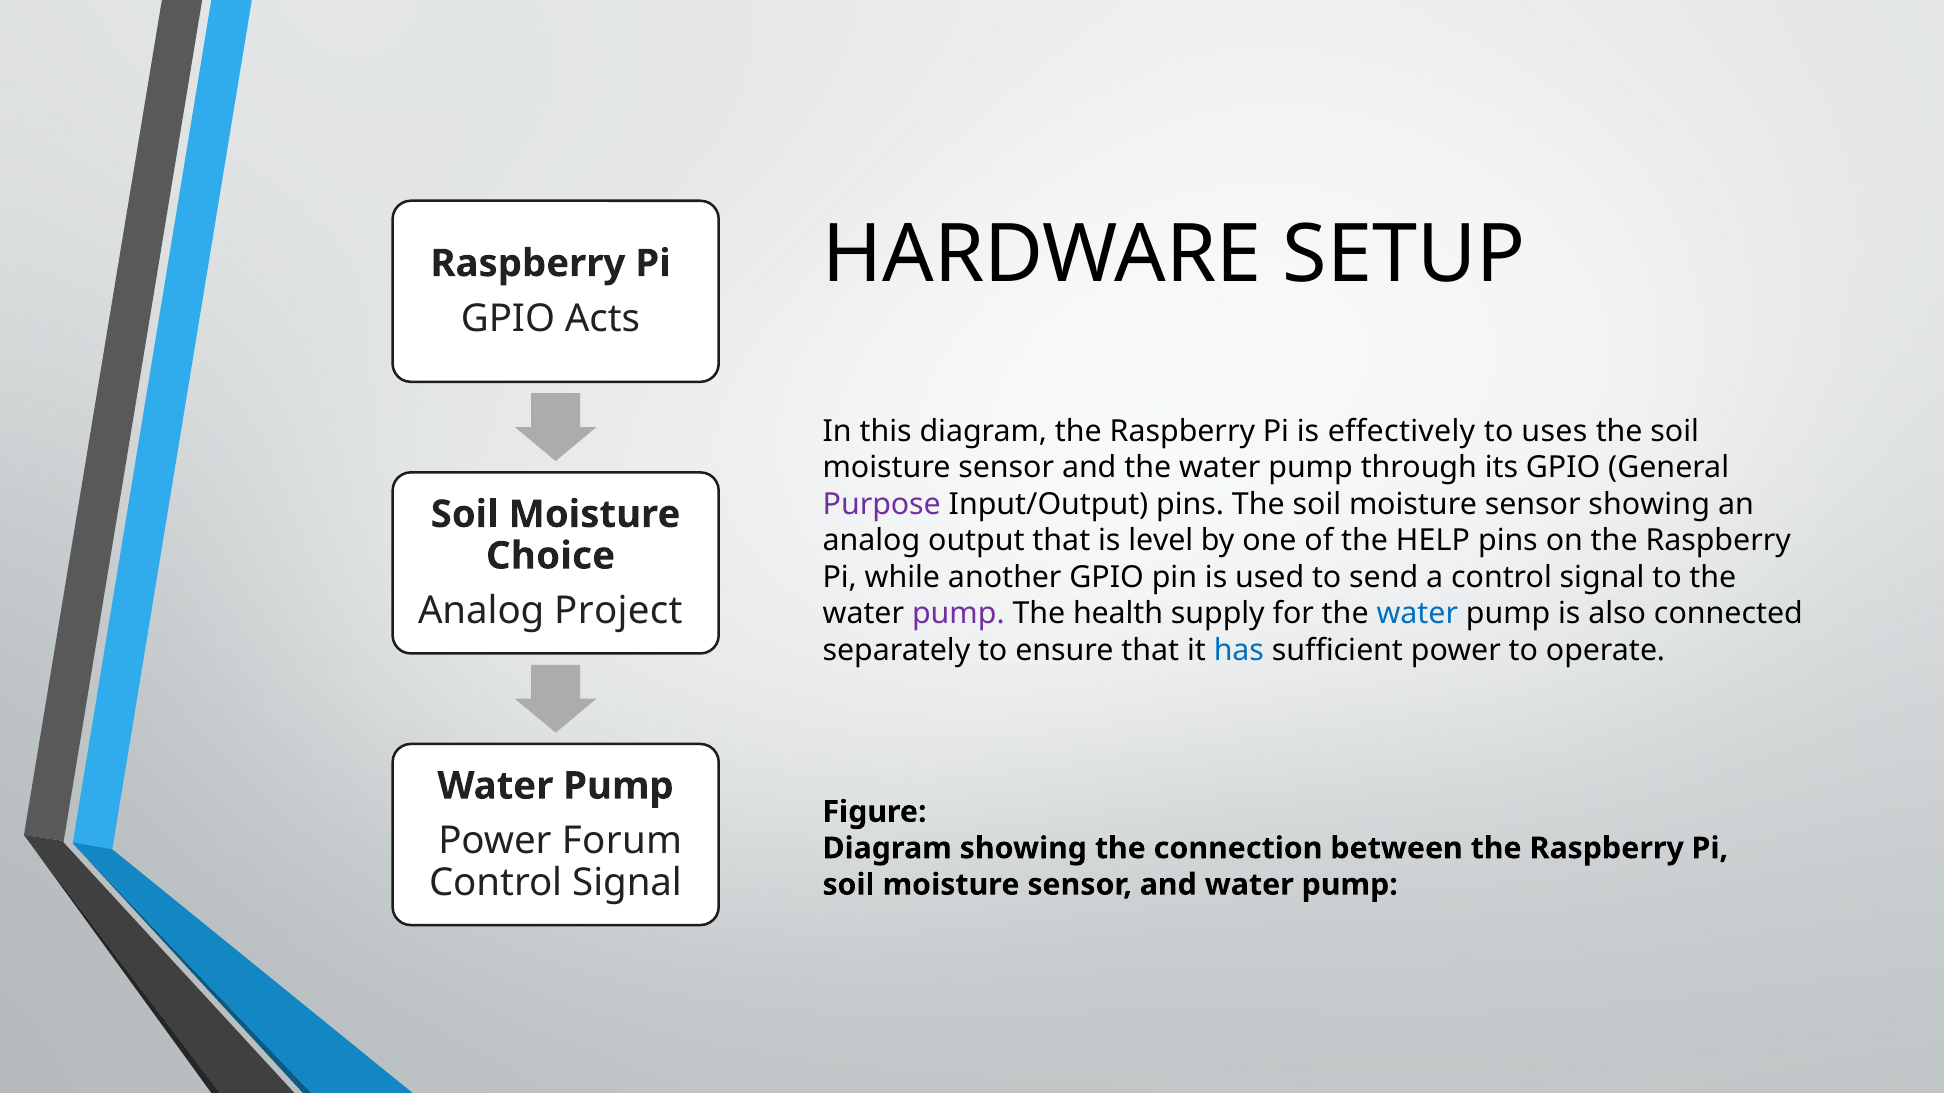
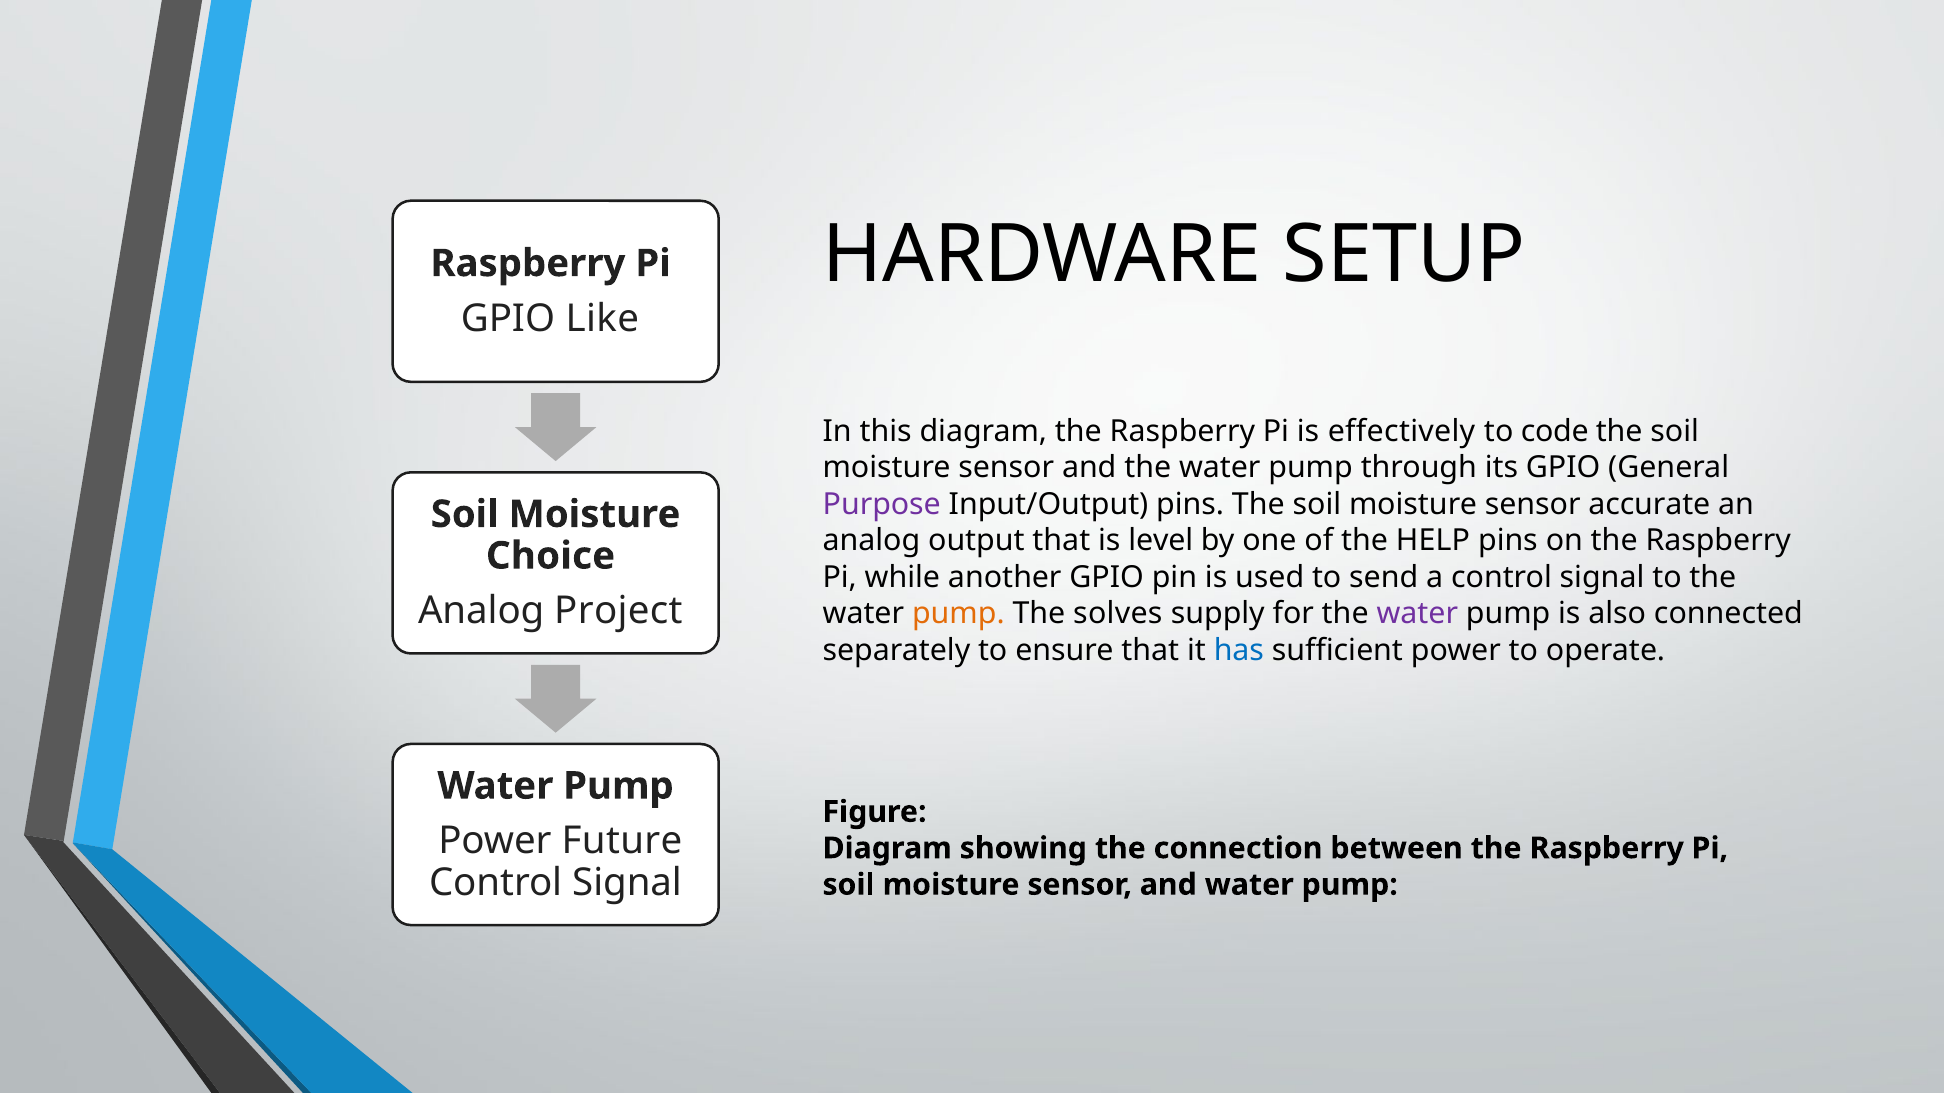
Acts: Acts -> Like (602, 319)
uses: uses -> code (1555, 432)
sensor showing: showing -> accurate (1649, 505)
pump colour: purple -> orange (958, 614)
health: health -> solves (1118, 614)
water colour: blue -> purple (1417, 614)
Forum: Forum -> Future (622, 841)
